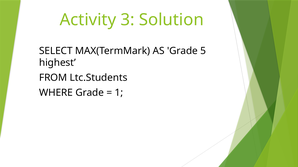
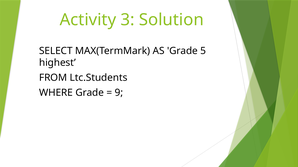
1: 1 -> 9 (119, 93)
